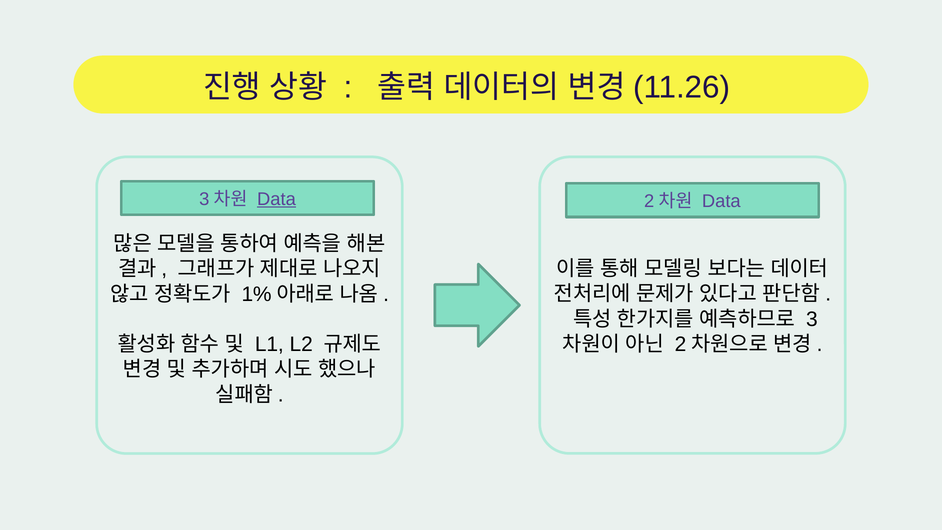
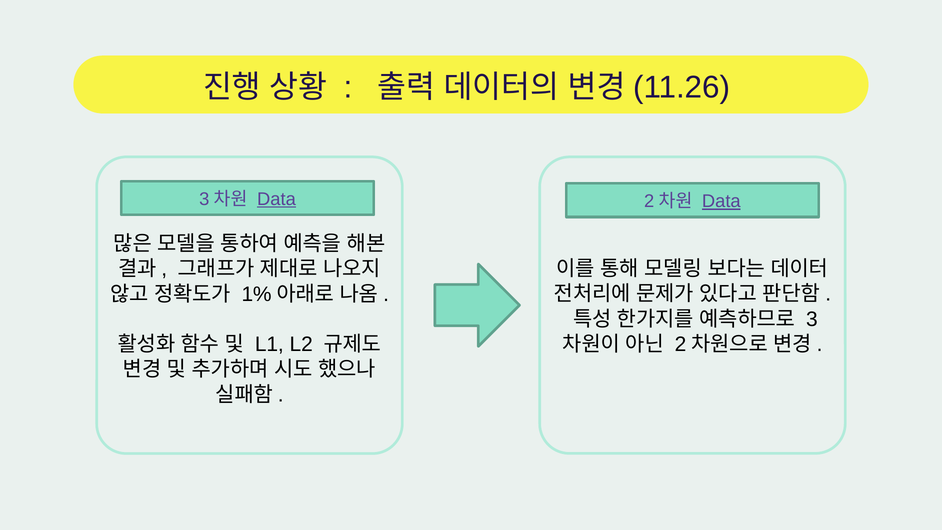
Data underline: none -> present (721, 201)
